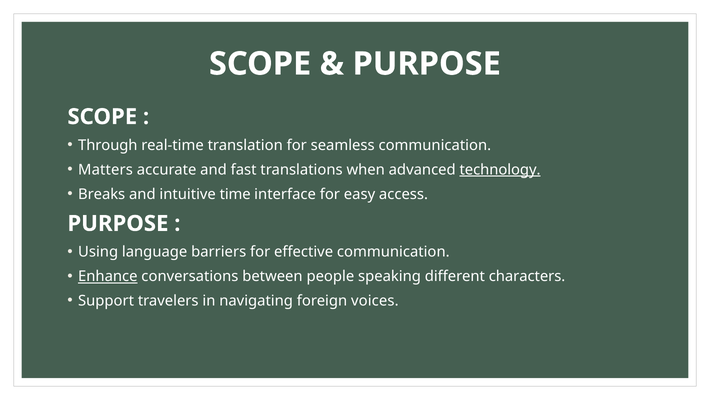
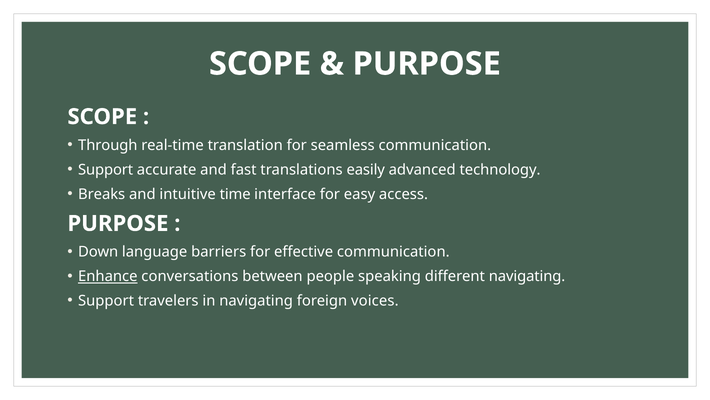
Matters: Matters -> Support (106, 169)
when: when -> easily (366, 169)
technology underline: present -> none (500, 169)
Using: Using -> Down (98, 252)
different characters: characters -> navigating (527, 276)
